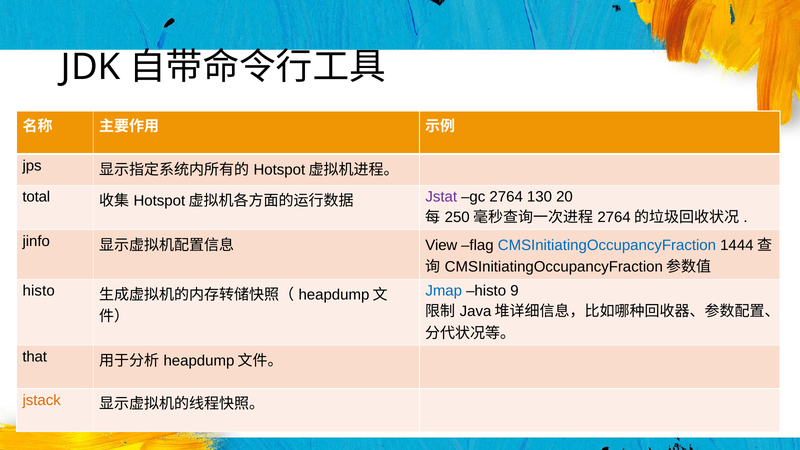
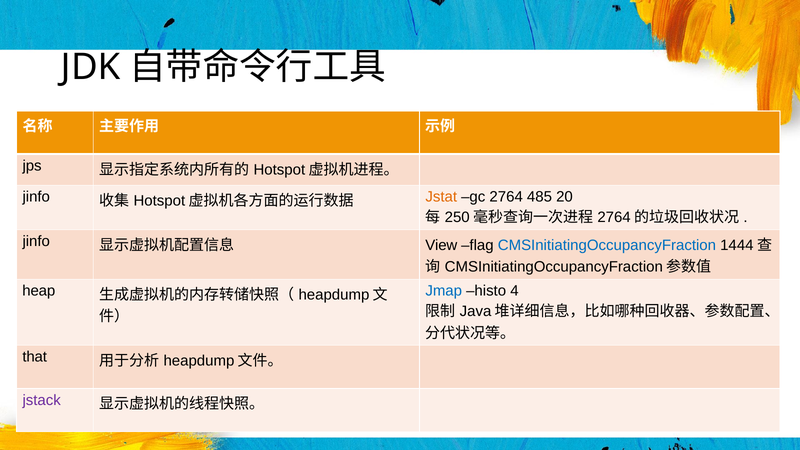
total: total -> jinfo (36, 197)
Jstat colour: purple -> orange (441, 197)
130: 130 -> 485 (539, 197)
histo: histo -> heap (39, 291)
9: 9 -> 4 (514, 291)
jstack colour: orange -> purple (42, 400)
